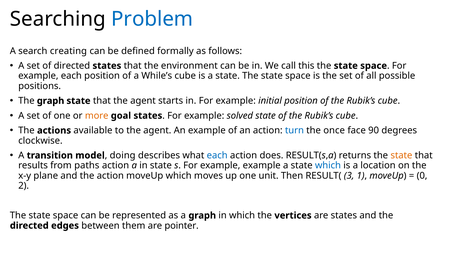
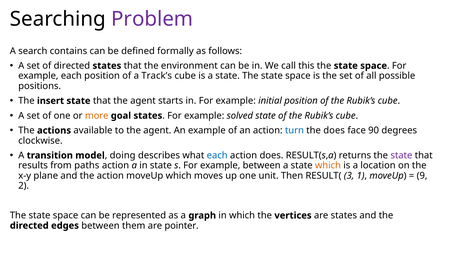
Problem colour: blue -> purple (152, 19)
creating: creating -> contains (68, 51)
While’s: While’s -> Track’s (157, 76)
The graph: graph -> insert (51, 101)
the once: once -> does (334, 131)
state colour: orange -> purple (401, 155)
example example: example -> between (262, 166)
which colour: blue -> orange (328, 166)
0: 0 -> 9 (422, 176)
